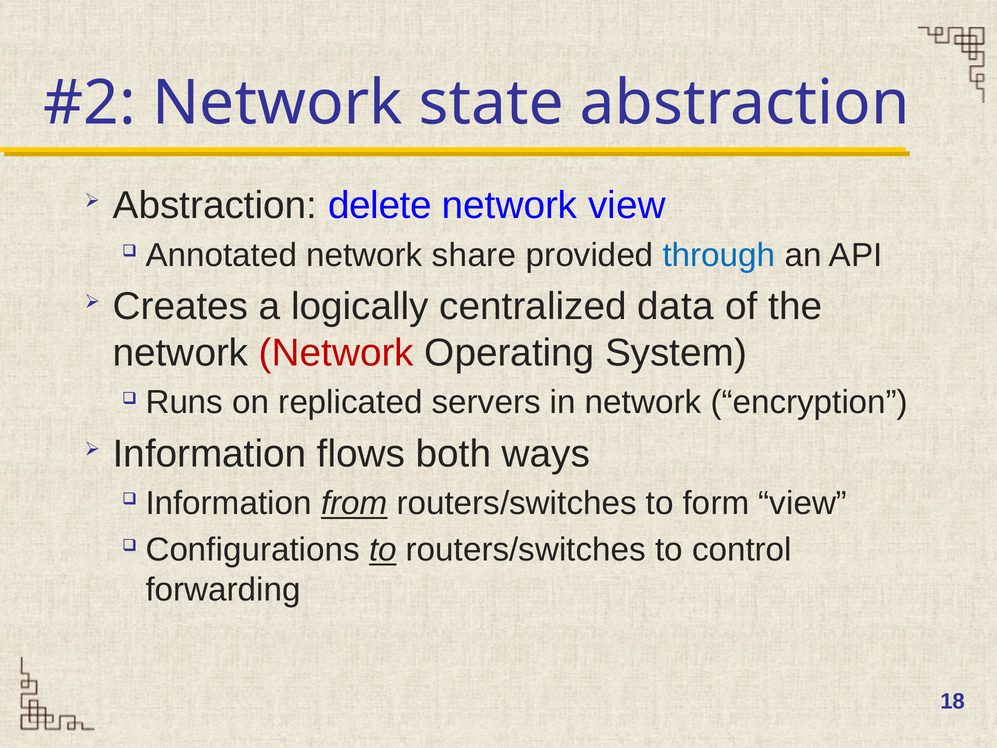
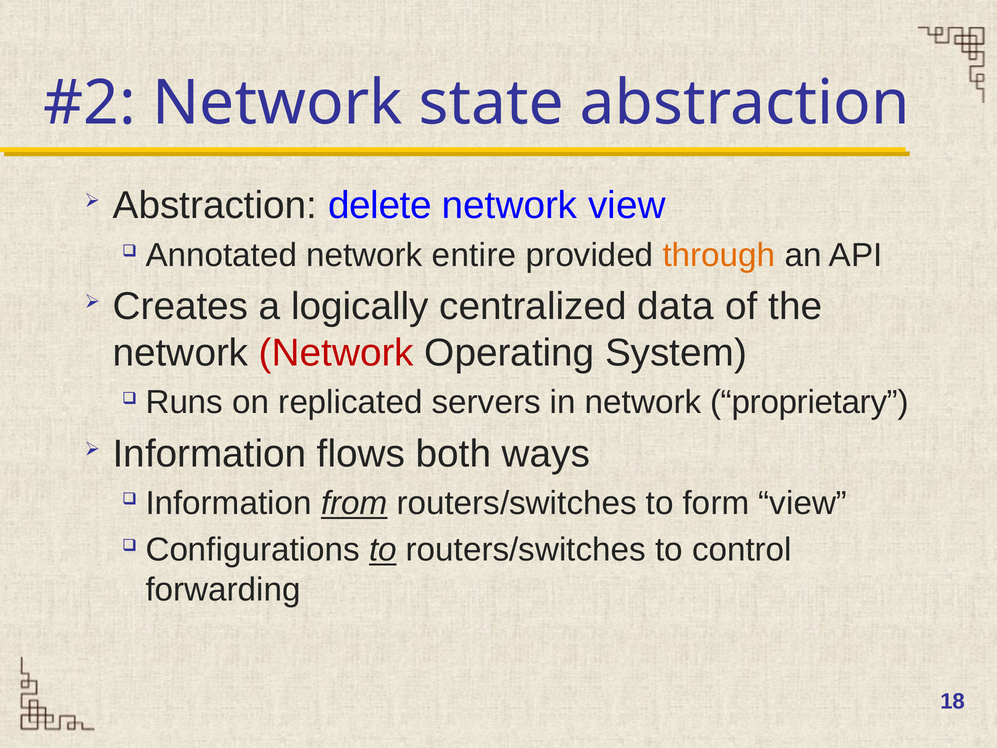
share: share -> entire (474, 255)
through colour: blue -> orange (719, 255)
encryption: encryption -> proprietary (809, 402)
